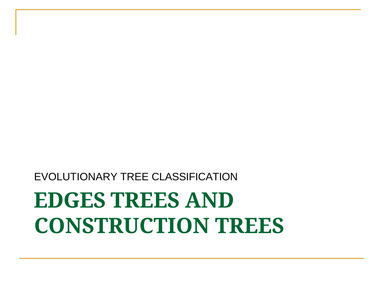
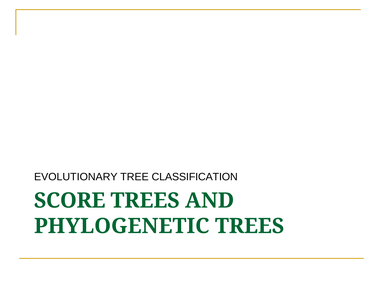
EDGES: EDGES -> SCORE (70, 201)
CONSTRUCTION: CONSTRUCTION -> PHYLOGENETIC (122, 226)
